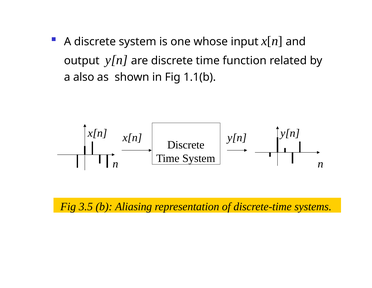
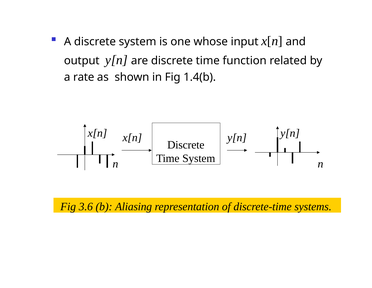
also: also -> rate (84, 77)
1.1(b: 1.1(b -> 1.4(b (200, 77)
3.5: 3.5 -> 3.6 (86, 206)
